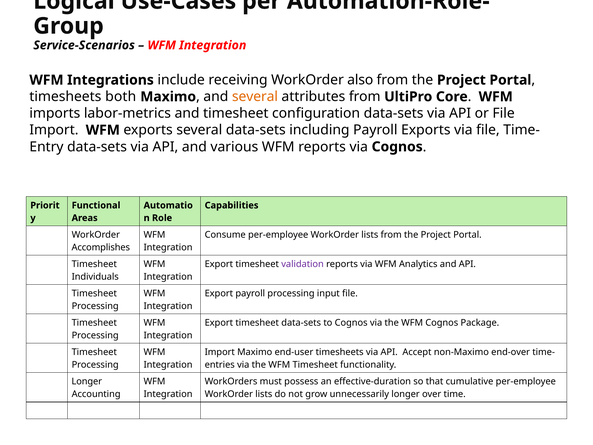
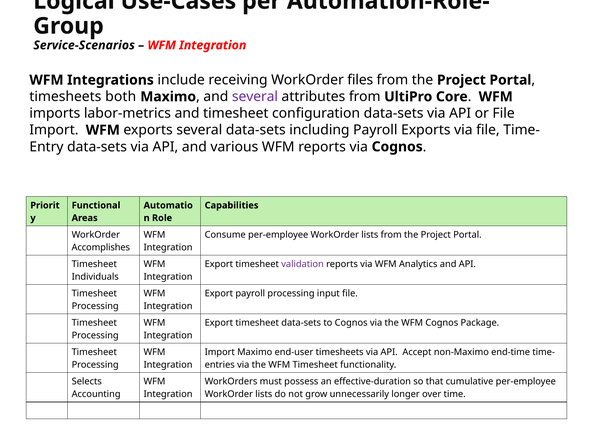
also: also -> files (360, 80)
several colour: orange -> purple (255, 97)
end-over: end-over -> end-time (511, 352)
Longer: Longer -> Selects (87, 381)
